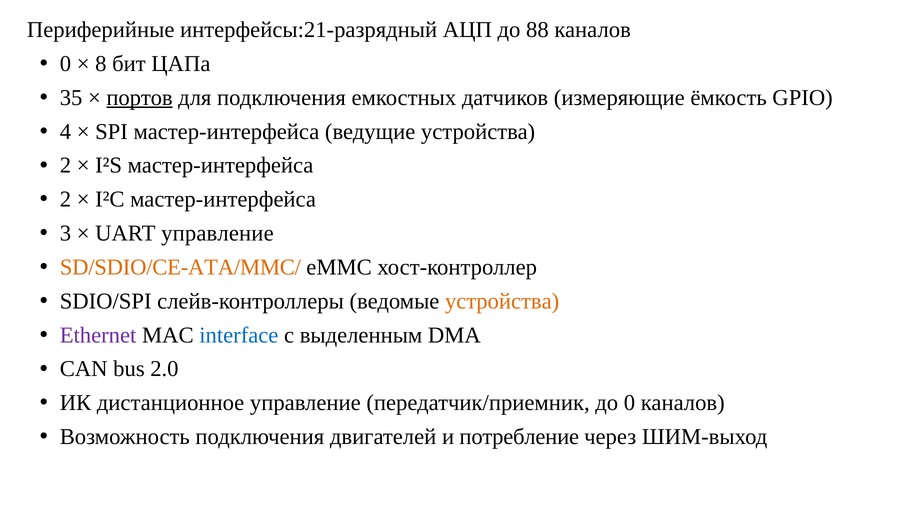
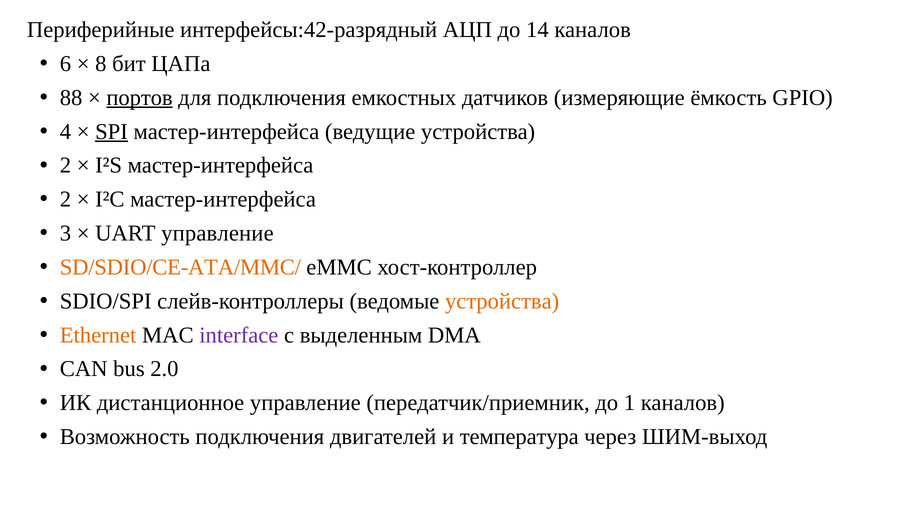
интерфейсы:21-разрядный: интерфейсы:21-разрядный -> интерфейсы:42-разрядный (309, 30)
88: 88 -> 14 (537, 30)
0: 0 -> 6 (65, 64)
35: 35 -> 88 (71, 98)
SPI underline: none -> present (112, 131)
Ethernet colour: purple -> orange (98, 335)
interface colour: blue -> purple (239, 335)
до 0: 0 -> 1 (630, 403)
потребление: потребление -> температура (519, 437)
